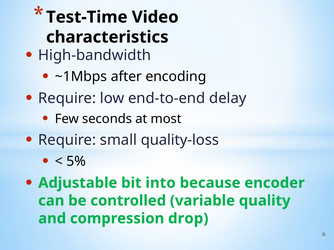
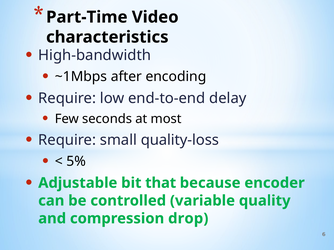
Test-Time: Test-Time -> Part-Time (87, 17)
into: into -> that (161, 183)
